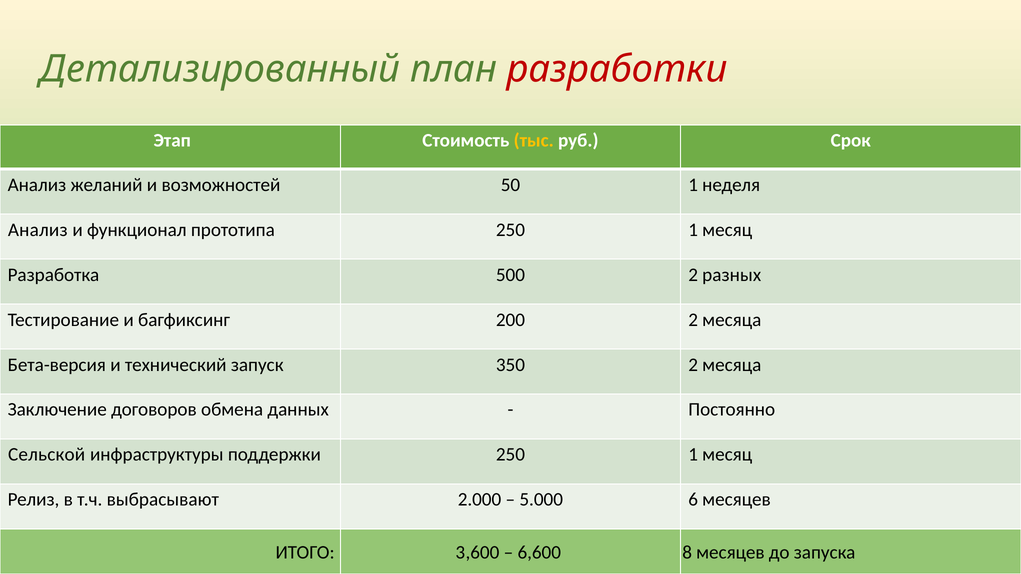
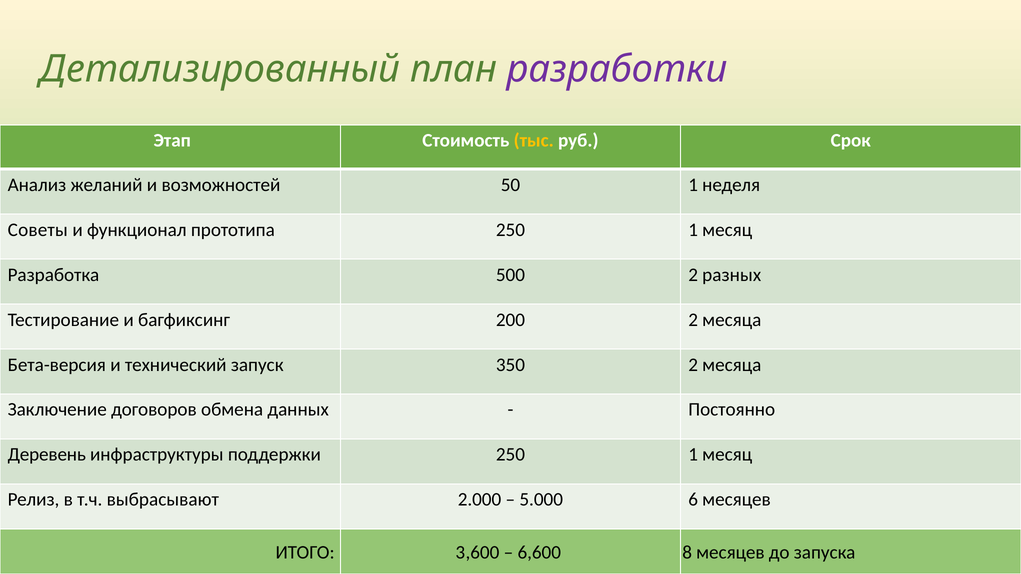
разработки colour: red -> purple (617, 69)
Анализ: Анализ -> Советы (38, 230)
Сельской: Сельской -> Деревень (47, 455)
